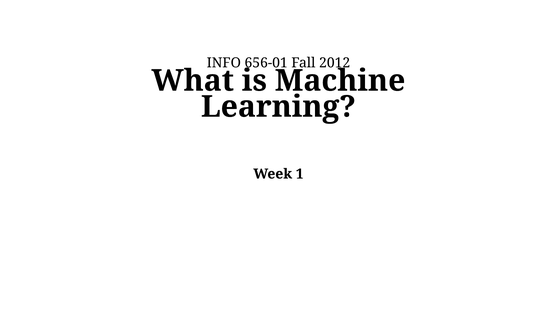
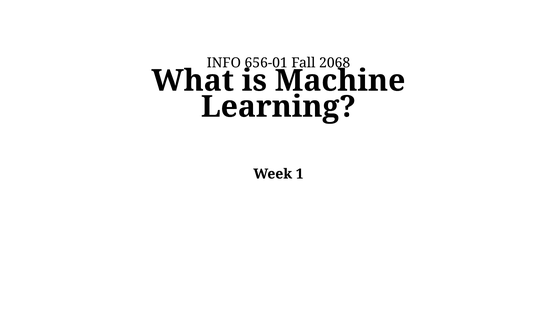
2012: 2012 -> 2068 (335, 63)
